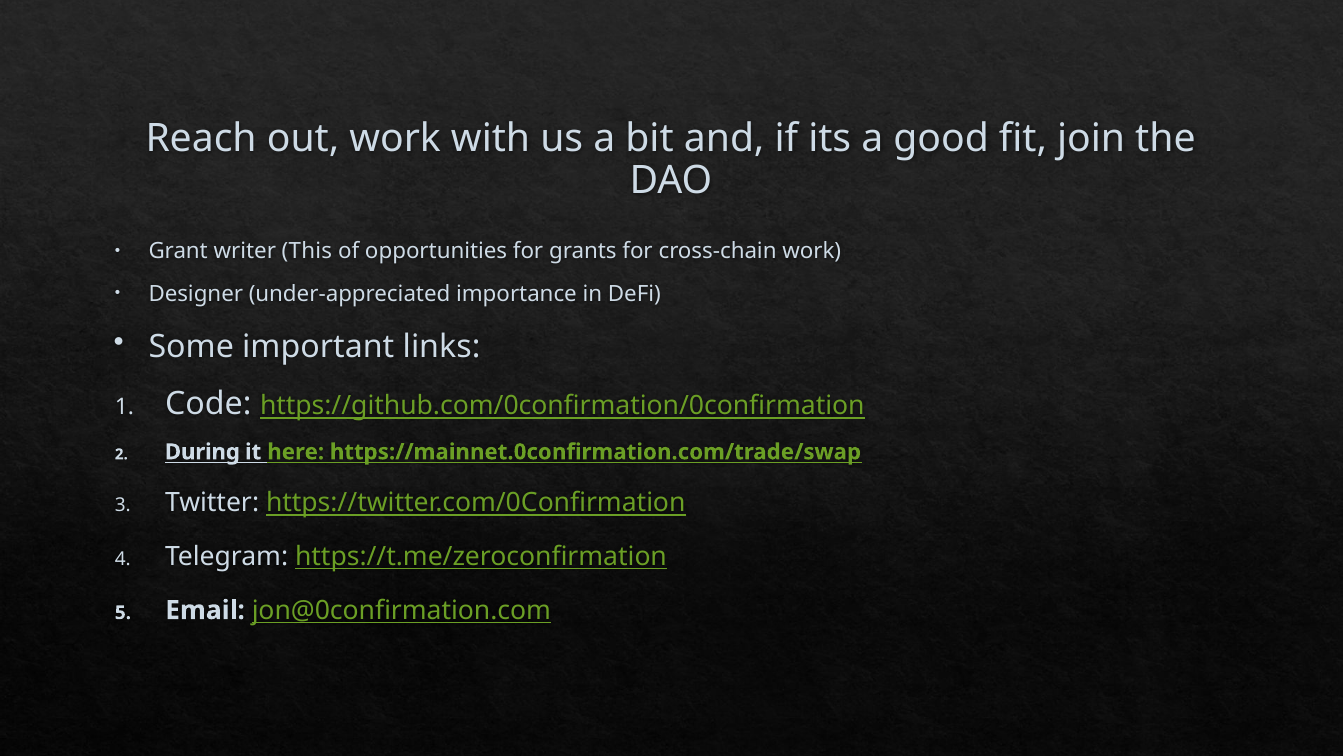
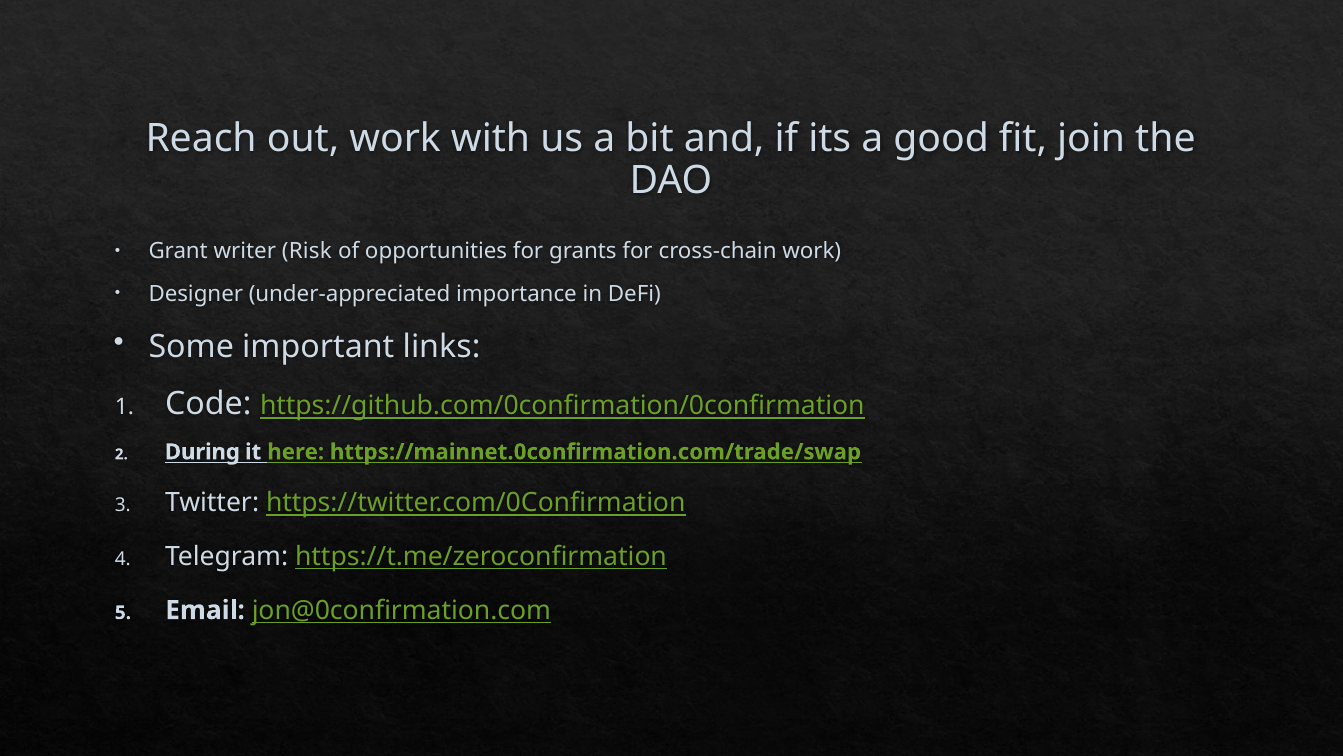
This: This -> Risk (307, 251)
